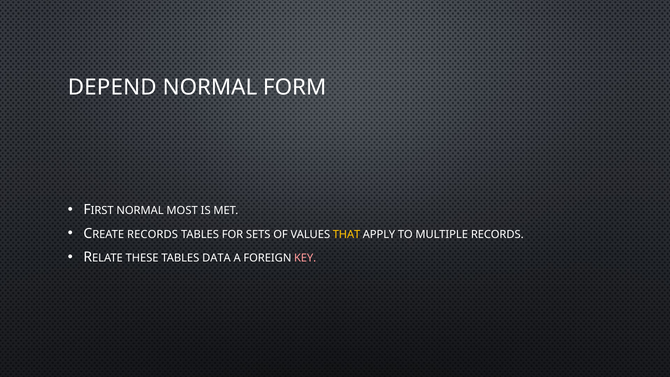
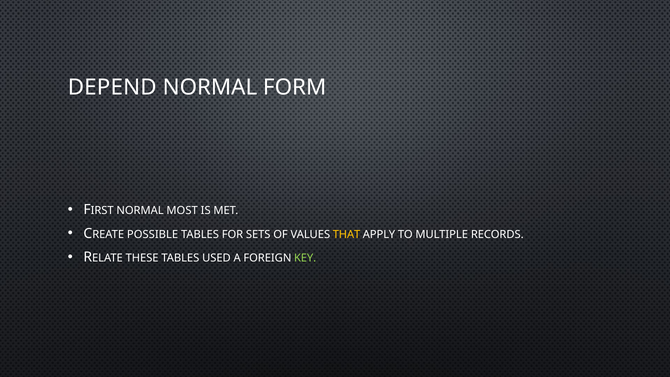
RECORDS: RECORDS -> POSSIBLE (153, 234)
DATA: DATA -> USED (216, 258)
KEY colour: pink -> light green (305, 258)
